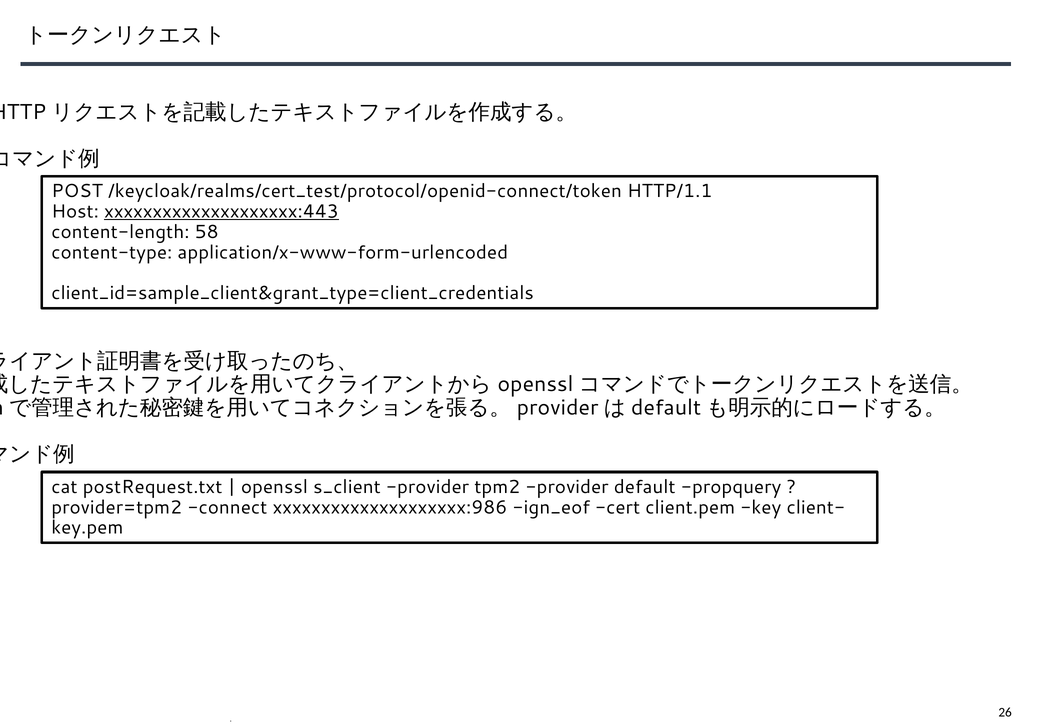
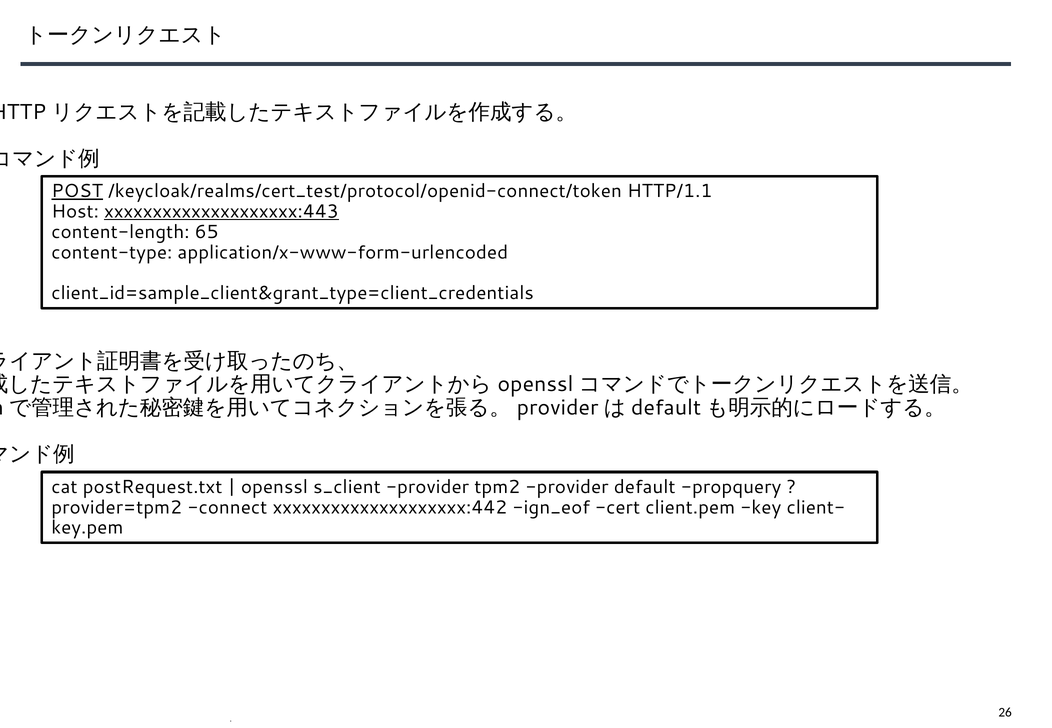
POST underline: none -> present (77, 191)
58: 58 -> 65 (207, 232)
xxxxxxxxxxxxxxxxxxxx:986: xxxxxxxxxxxxxxxxxxxx:986 -> xxxxxxxxxxxxxxxxxxxx:442 (390, 508)
